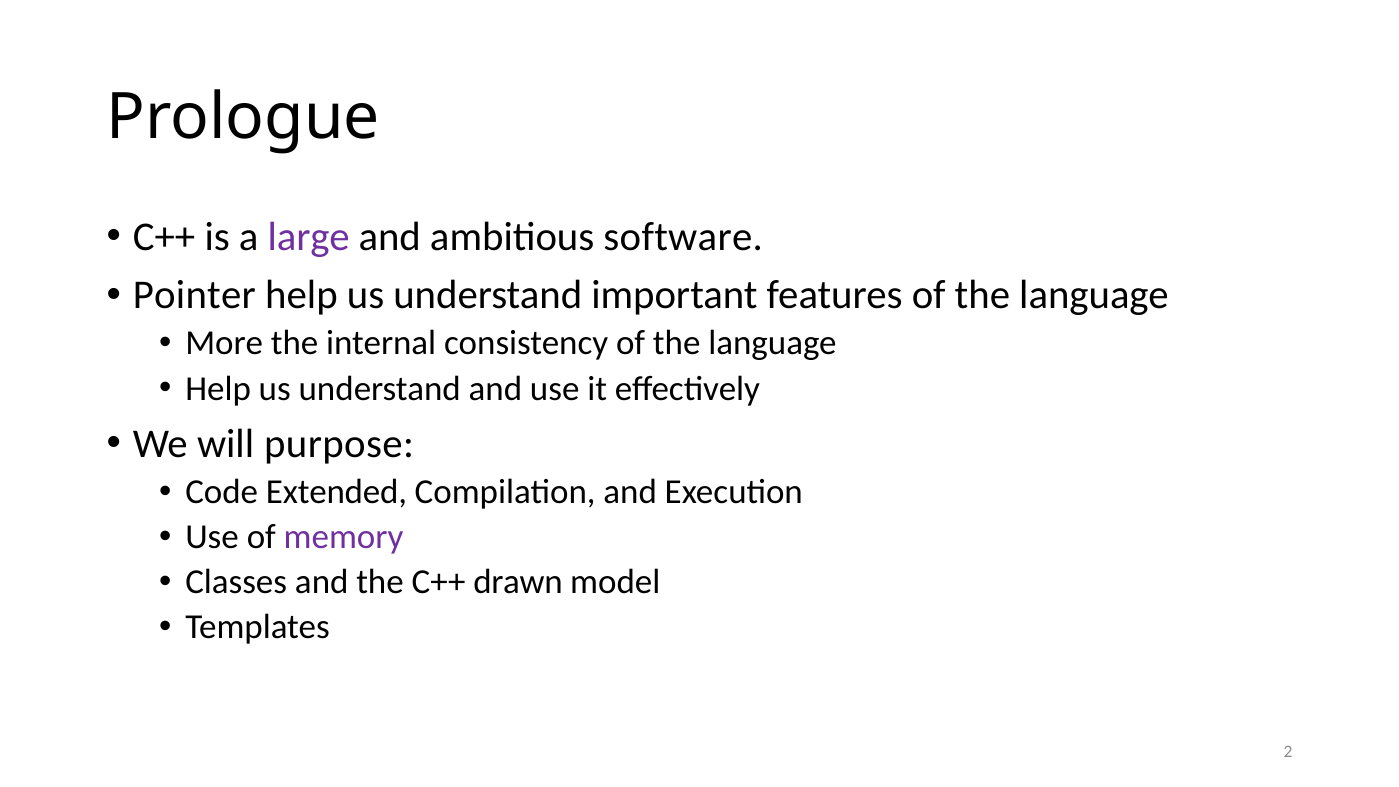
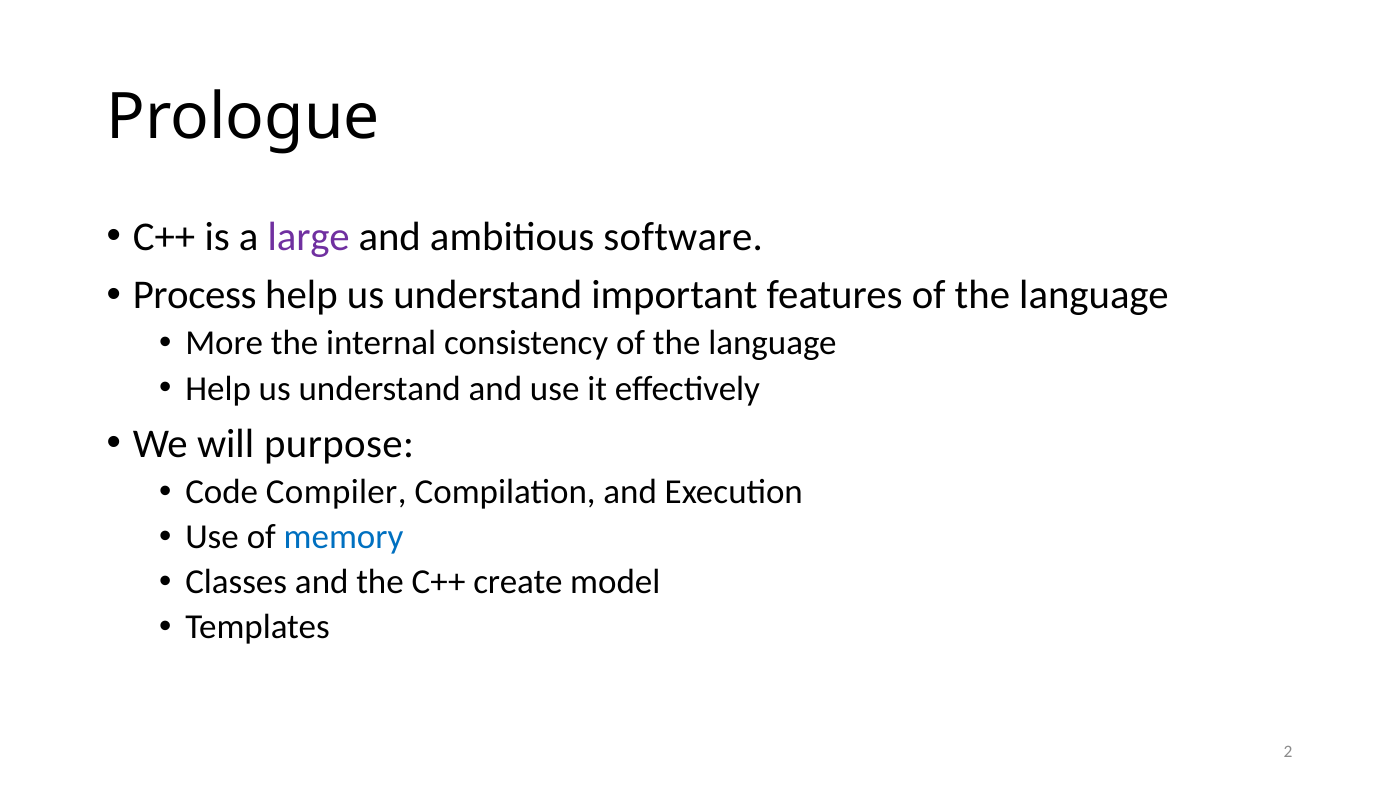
Pointer: Pointer -> Process (195, 295)
Extended: Extended -> Compiler (336, 492)
memory colour: purple -> blue (344, 537)
drawn: drawn -> create (518, 582)
